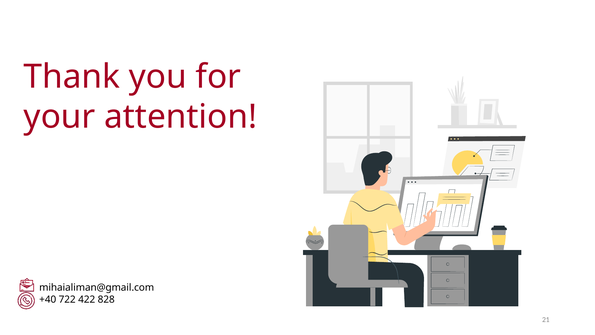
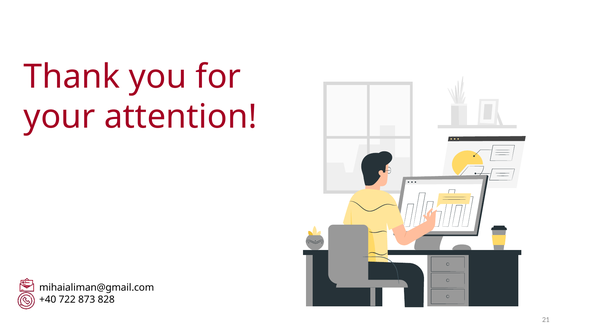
422: 422 -> 873 (87, 299)
